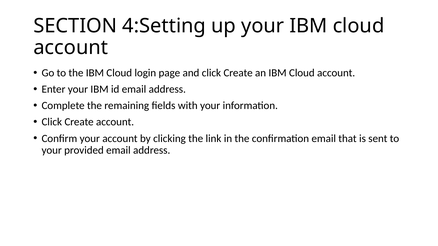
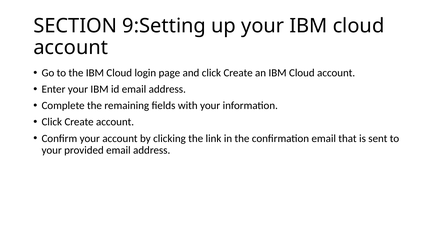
4:Setting: 4:Setting -> 9:Setting (164, 26)
